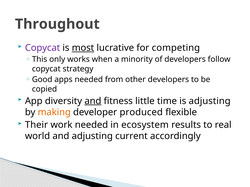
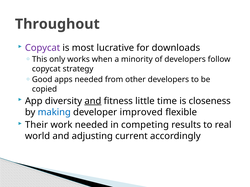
most underline: present -> none (83, 48)
competing: competing -> downloads (176, 48)
is adjusting: adjusting -> closeness (210, 101)
making colour: orange -> blue (54, 112)
produced: produced -> improved (141, 112)
ecosystem: ecosystem -> competing (145, 125)
